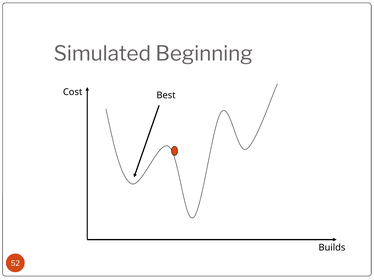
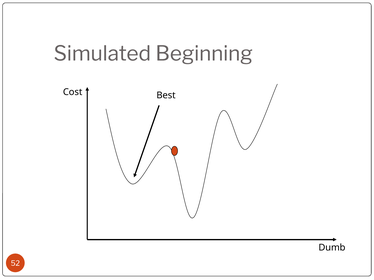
Builds: Builds -> Dumb (332, 248)
